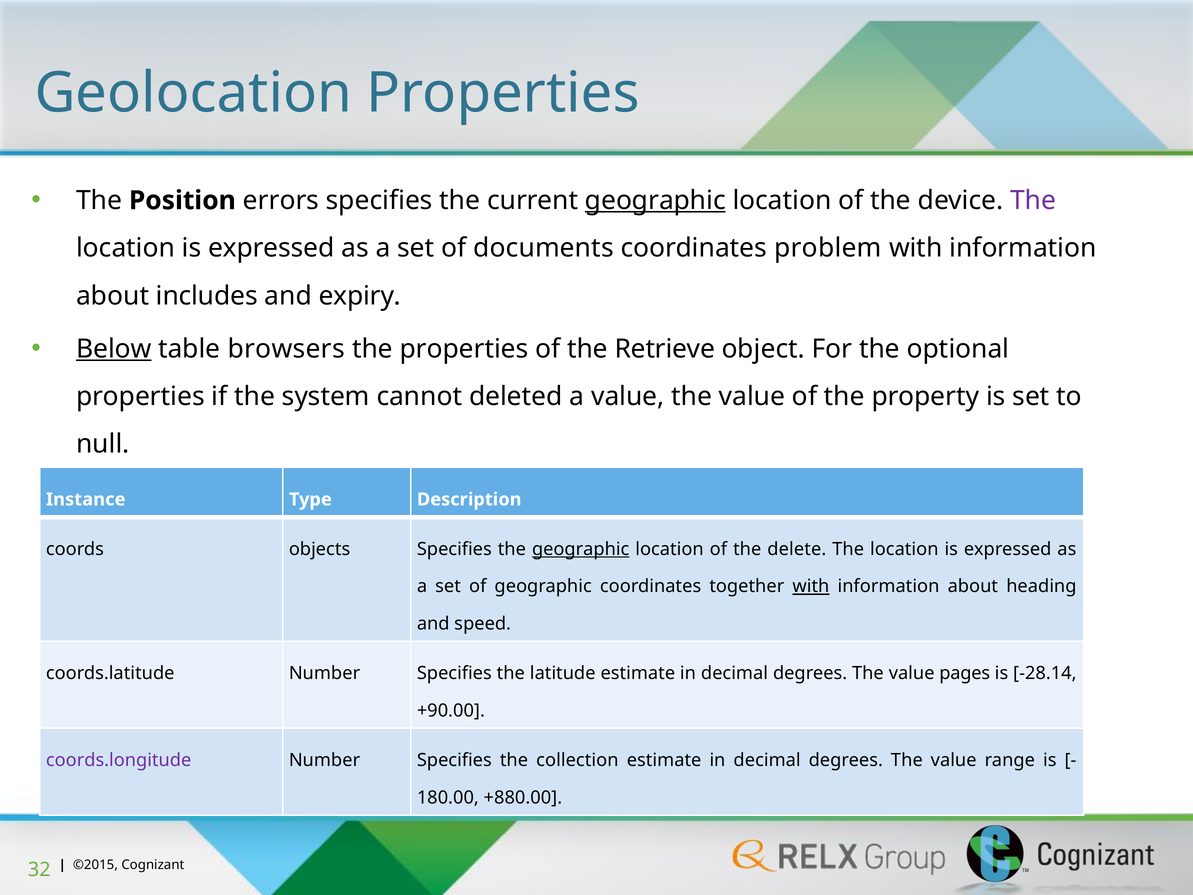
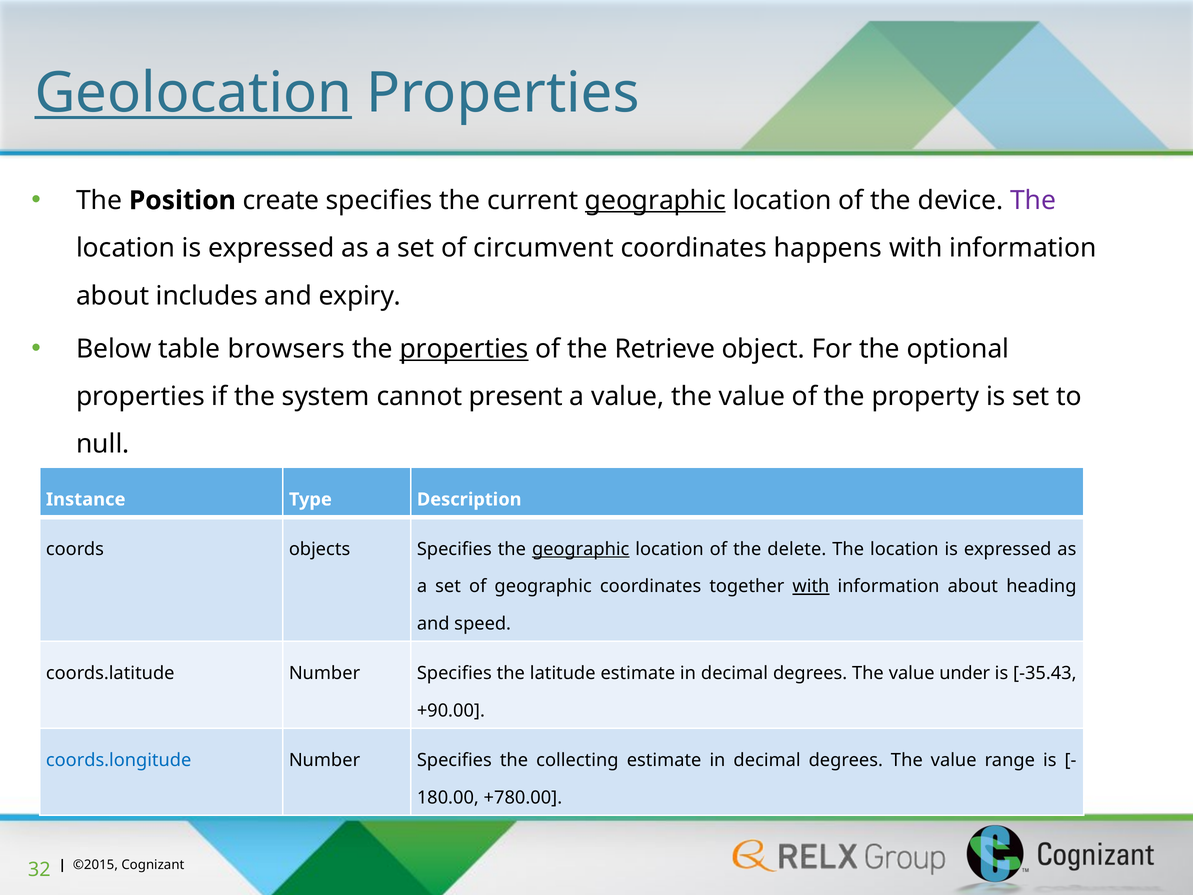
Geolocation underline: none -> present (193, 93)
errors: errors -> create (281, 200)
documents: documents -> circumvent (543, 248)
problem: problem -> happens (828, 248)
Below underline: present -> none (114, 349)
properties underline: none -> present (464, 349)
deleted: deleted -> present (516, 396)
pages: pages -> under (965, 673)
-28.14: -28.14 -> -35.43 (1045, 673)
coords.longitude colour: purple -> blue (119, 760)
collection: collection -> collecting (577, 760)
+880.00: +880.00 -> +780.00 (523, 797)
